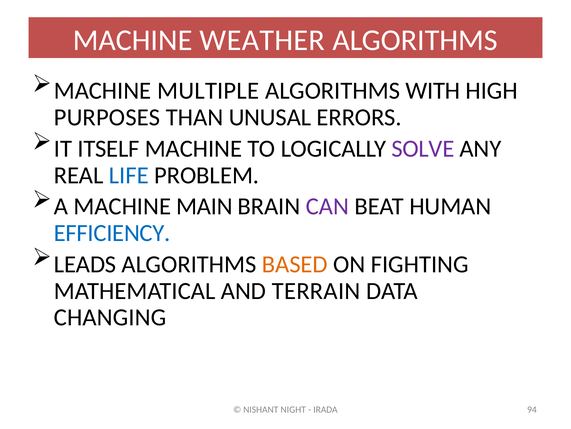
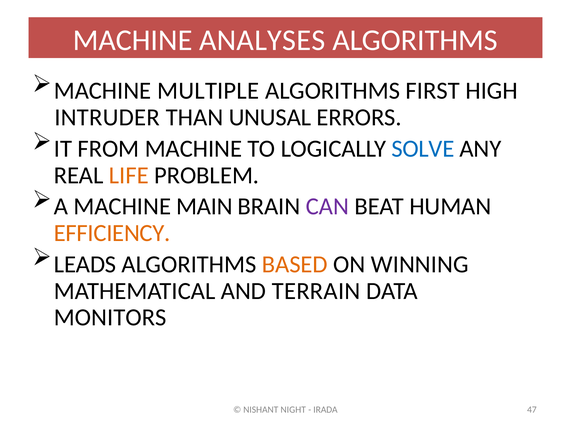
WEATHER: WEATHER -> ANALYSES (262, 40)
WITH: WITH -> FIRST (433, 91)
PURPOSES: PURPOSES -> INTRUDER (107, 117)
ITSELF: ITSELF -> FROM (108, 148)
SOLVE colour: purple -> blue (423, 148)
LIFE colour: blue -> orange (129, 175)
EFFICIENCY colour: blue -> orange (112, 233)
FIGHTING: FIGHTING -> WINNING (420, 264)
CHANGING: CHANGING -> MONITORS (110, 317)
94: 94 -> 47 (532, 409)
